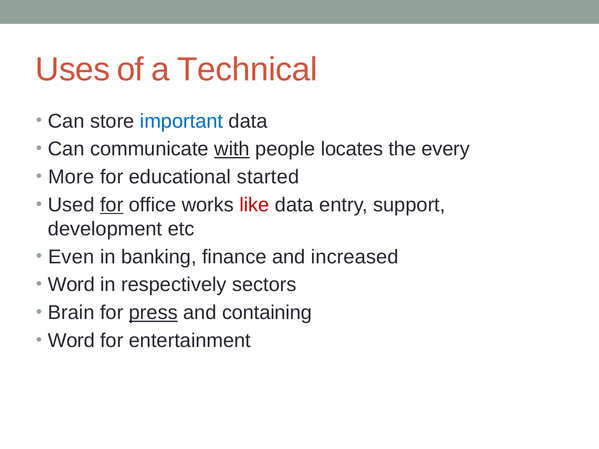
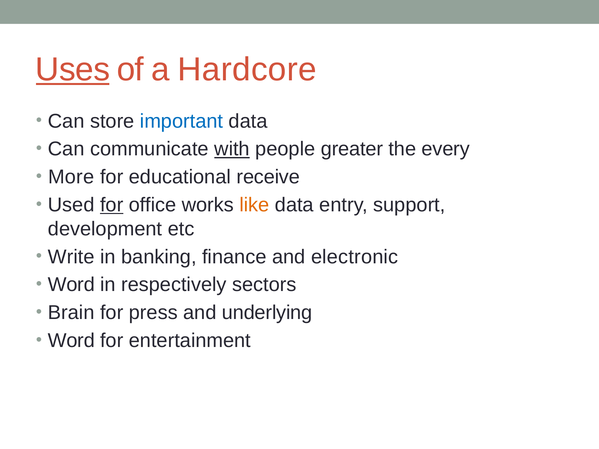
Uses underline: none -> present (73, 70)
Technical: Technical -> Hardcore (247, 70)
locates: locates -> greater (352, 149)
started: started -> receive (268, 177)
like colour: red -> orange (254, 205)
Even: Even -> Write (71, 257)
increased: increased -> electronic (355, 257)
press underline: present -> none (153, 313)
containing: containing -> underlying (267, 313)
